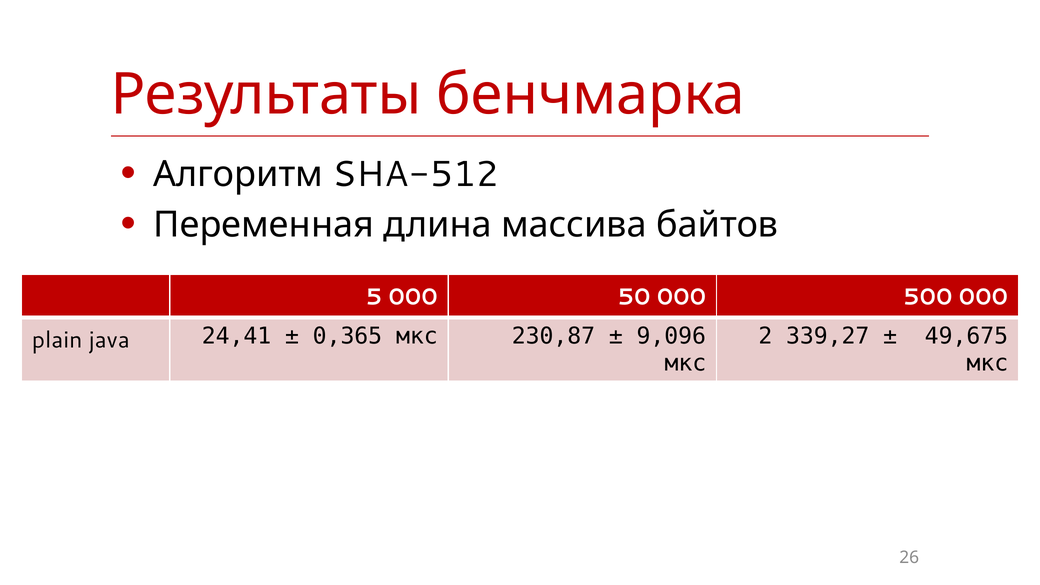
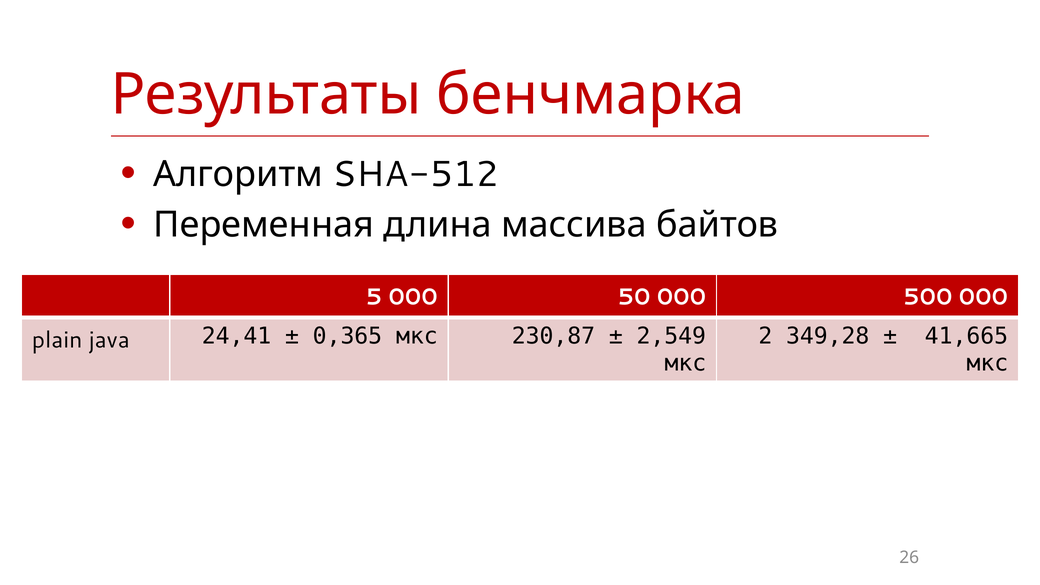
339,27: 339,27 -> 349,28 (828, 336)
49,675: 49,675 -> 41,665 (966, 336)
9,096: 9,096 -> 2,549 (671, 336)
